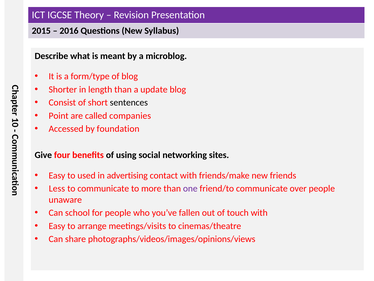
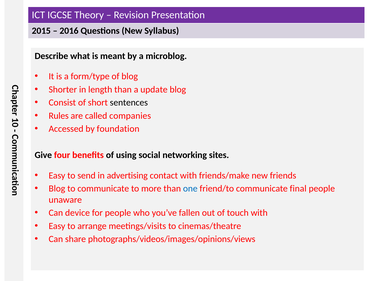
Point: Point -> Rules (59, 115)
used: used -> send (86, 175)
Less: Less -> Blog (57, 188)
one colour: purple -> blue (190, 188)
over: over -> final (298, 188)
school: school -> device (77, 213)
